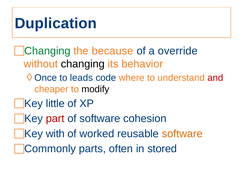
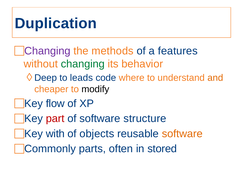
Changing colour: green -> purple (47, 51)
because: because -> methods (113, 51)
override: override -> features (178, 51)
changing colour: black -> green (83, 64)
Once: Once -> Deep (46, 78)
and colour: red -> orange (215, 78)
little: little -> flow (55, 104)
cohesion: cohesion -> structure (145, 119)
worked: worked -> objects (97, 134)
